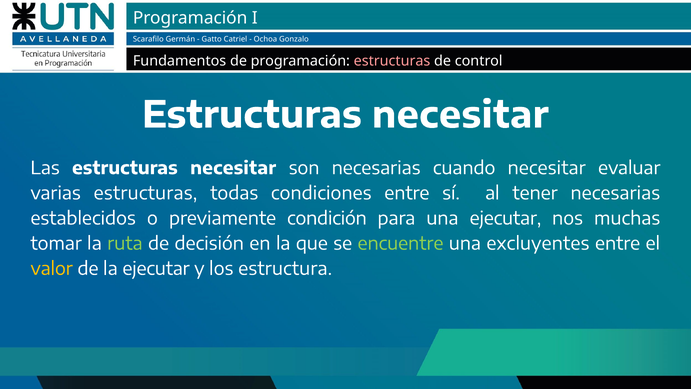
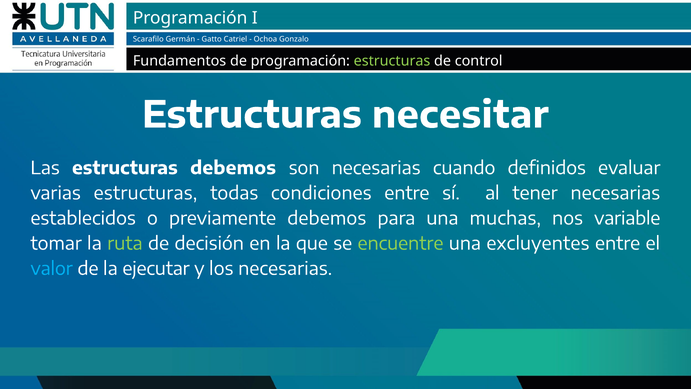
estructuras colour: pink -> light green (392, 61)
Las estructuras necesitar: necesitar -> debemos (233, 168)
cuando necesitar: necesitar -> definidos (547, 168)
previamente condición: condición -> debemos (327, 218)
una ejecutar: ejecutar -> muchas (505, 218)
muchas: muchas -> variable (627, 218)
valor colour: yellow -> light blue (52, 269)
los estructura: estructura -> necesarias (285, 269)
